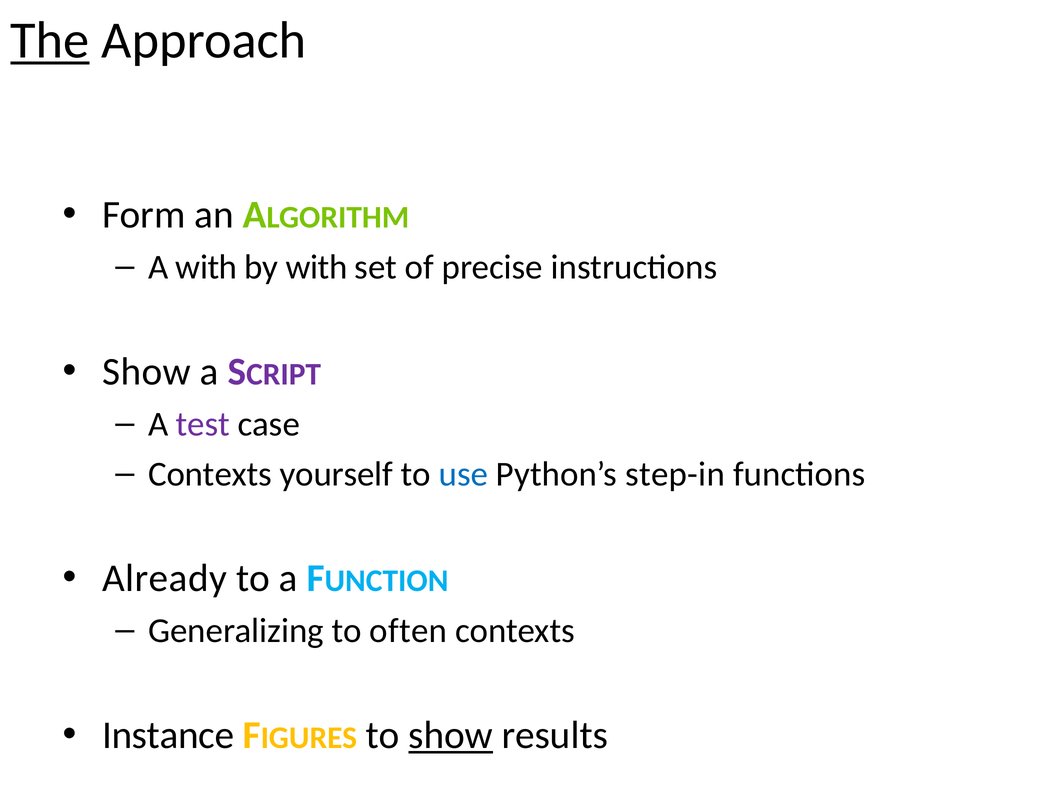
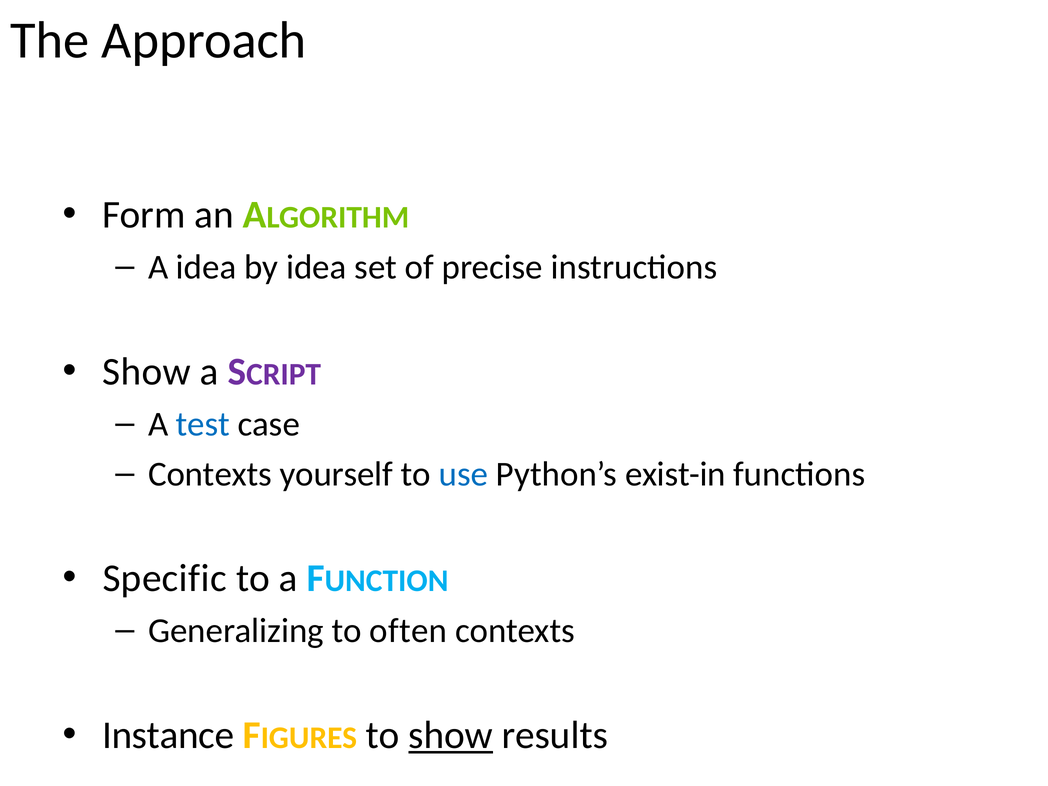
The underline: present -> none (50, 40)
A with: with -> idea (206, 267)
by with: with -> idea (316, 267)
test colour: purple -> blue (203, 424)
step-in: step-in -> exist-in (675, 474)
Already: Already -> Specific (165, 578)
